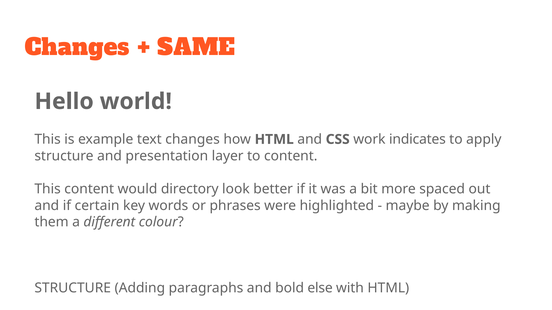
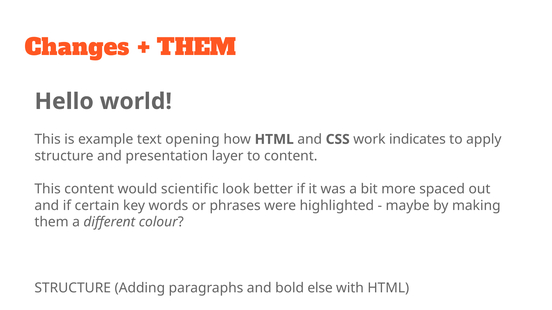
SAME: SAME -> THEM (197, 48)
text changes: changes -> opening (192, 140)
directory: directory -> scientific (190, 189)
